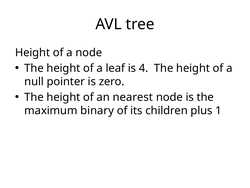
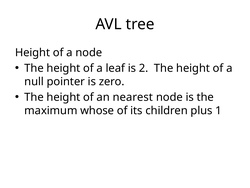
4: 4 -> 2 (144, 68)
binary: binary -> whose (97, 110)
